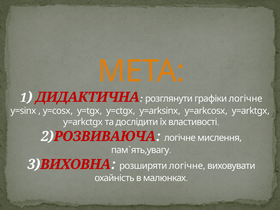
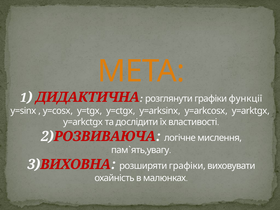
графіки логічне: логічне -> функції (245, 99)
розширяти логічне: логічне -> графіки (187, 166)
